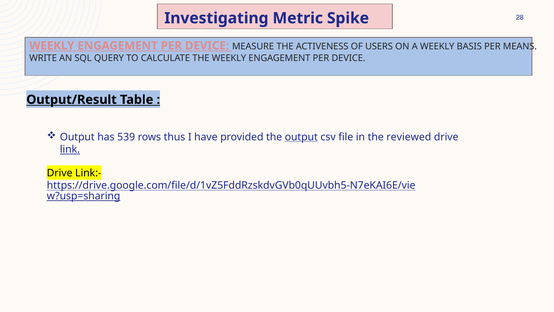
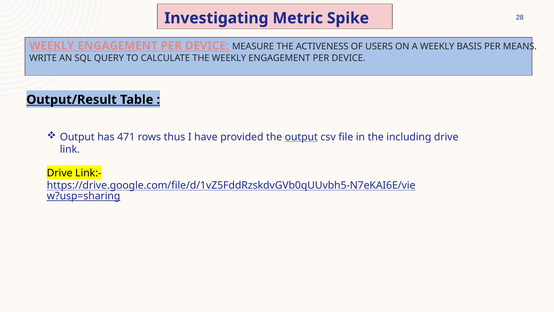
539: 539 -> 471 (126, 137)
reviewed: reviewed -> including (409, 137)
link underline: present -> none (70, 149)
